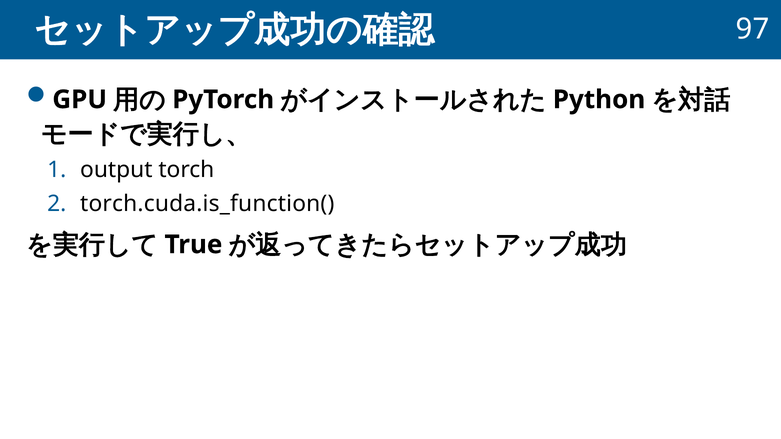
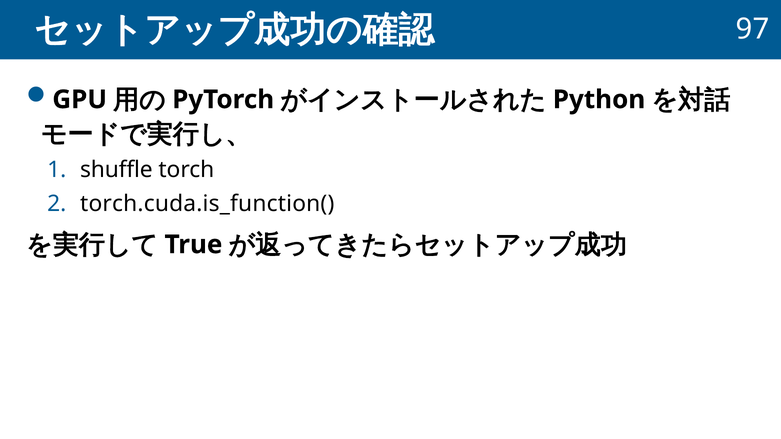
output: output -> shuffle (116, 170)
